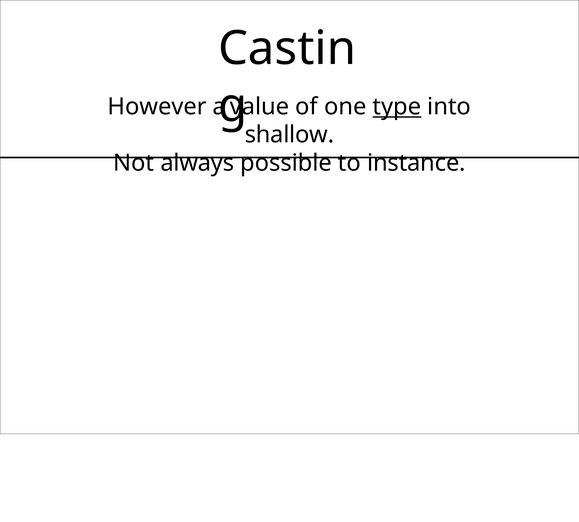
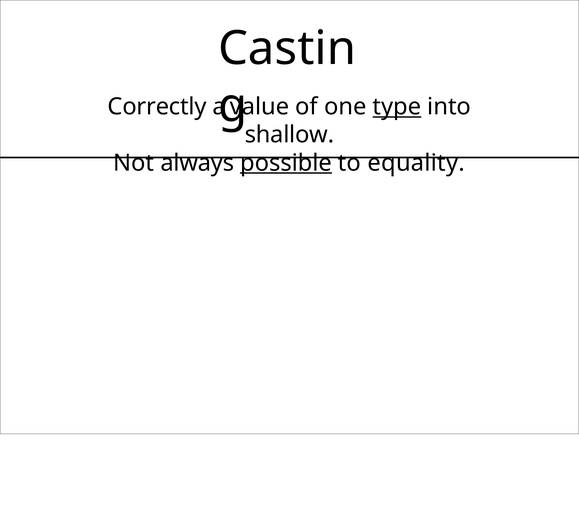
However: However -> Correctly (157, 107)
possible underline: none -> present (286, 163)
instance: instance -> equality (416, 163)
